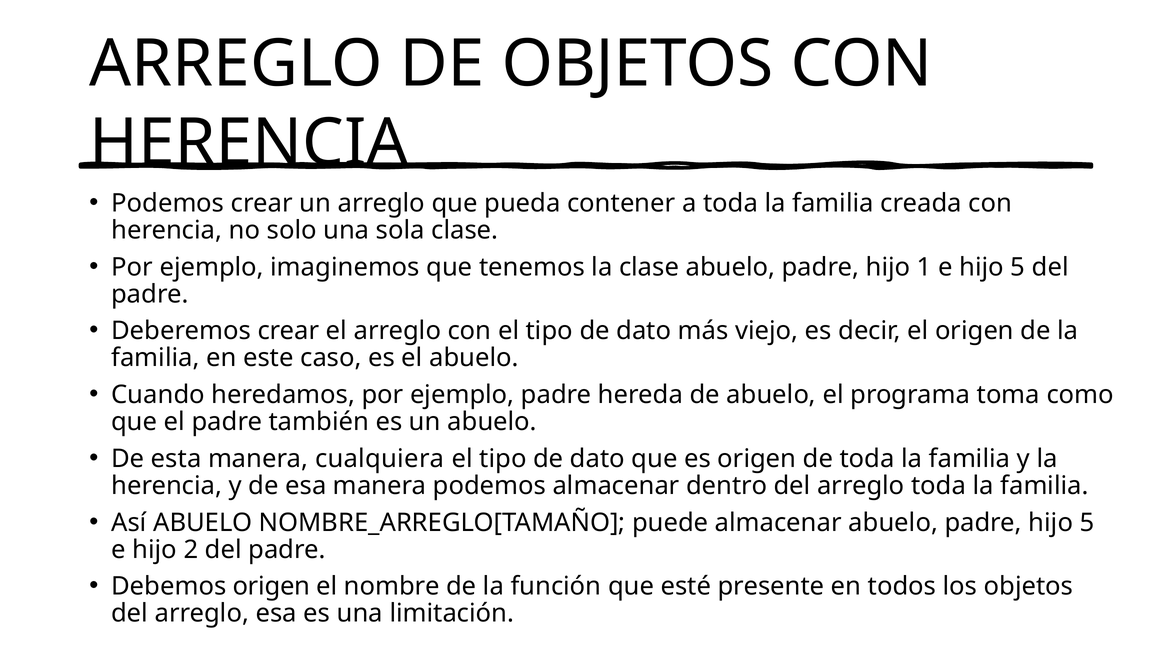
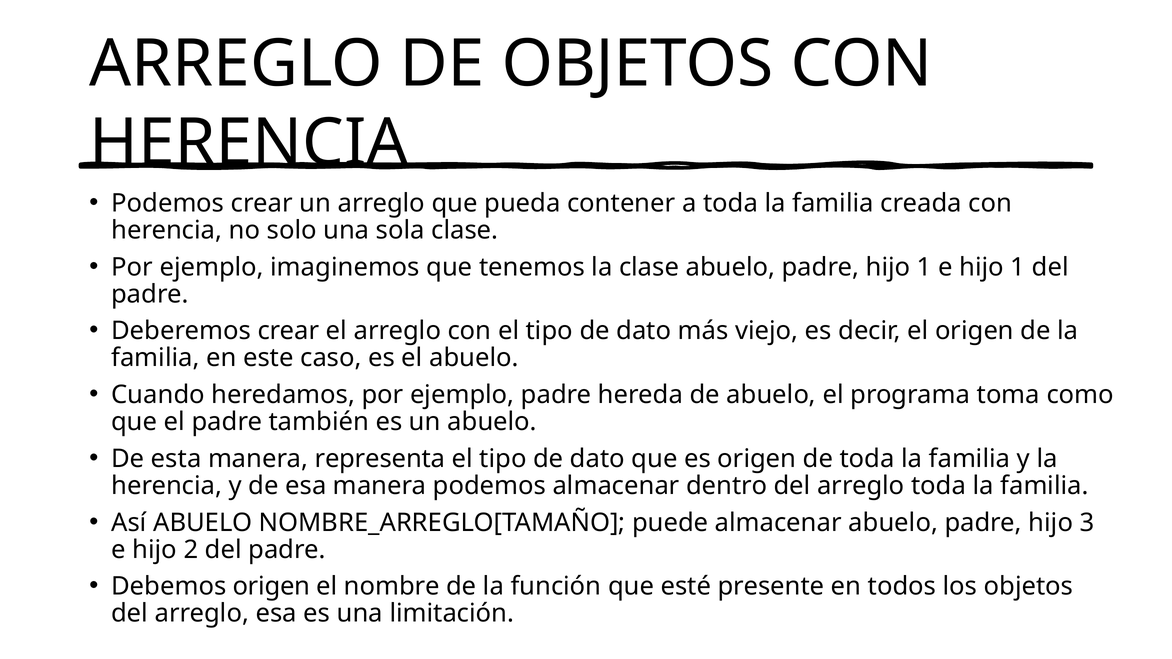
e hijo 5: 5 -> 1 (1018, 267)
cualquiera: cualquiera -> representa (380, 459)
padre hijo 5: 5 -> 3 (1087, 523)
